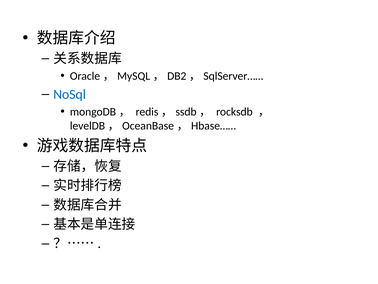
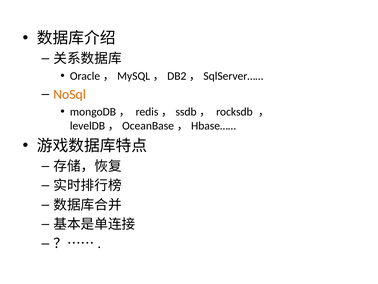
NoSql colour: blue -> orange (70, 94)
